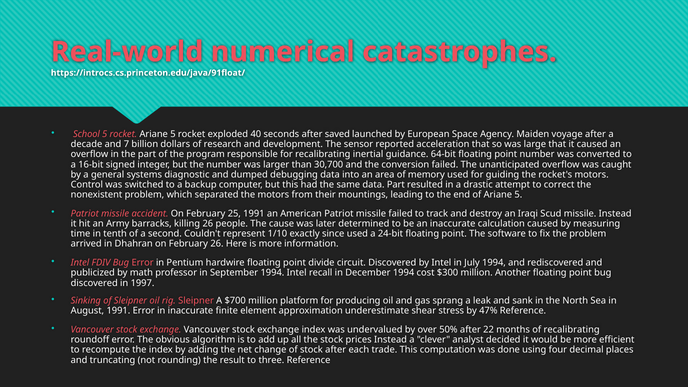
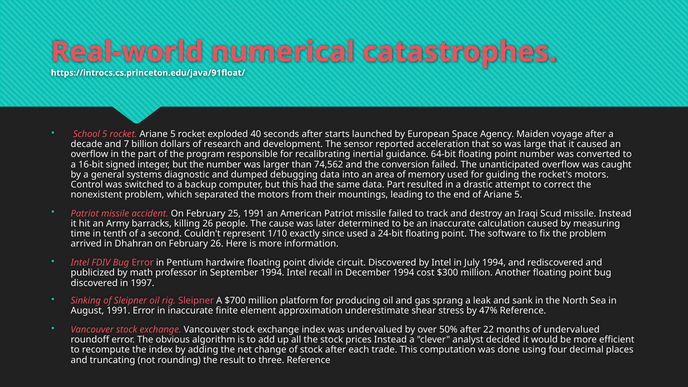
saved: saved -> starts (337, 134)
30,700: 30,700 -> 74,562 (329, 164)
of recalibrating: recalibrating -> undervalued (572, 330)
